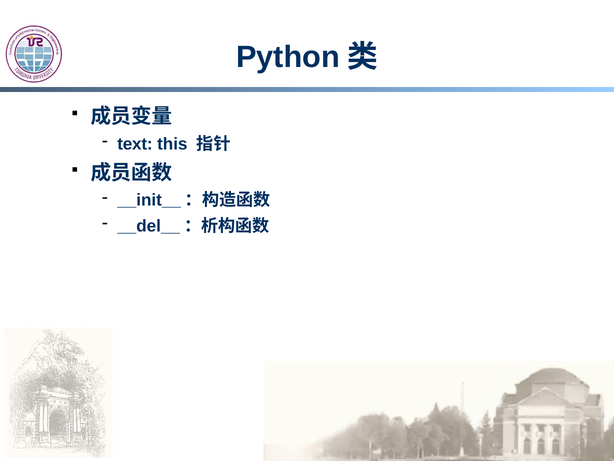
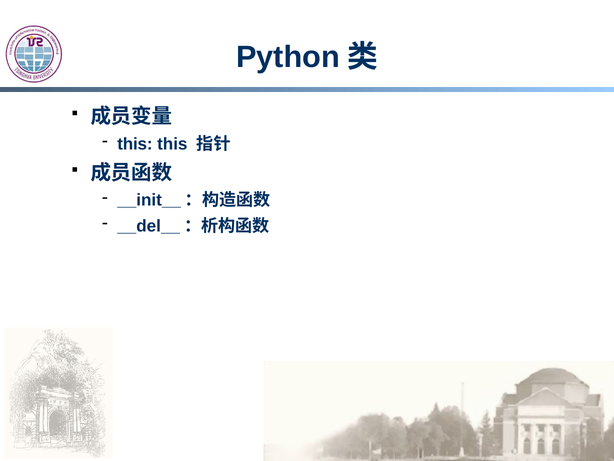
text: text -> this (135, 144)
